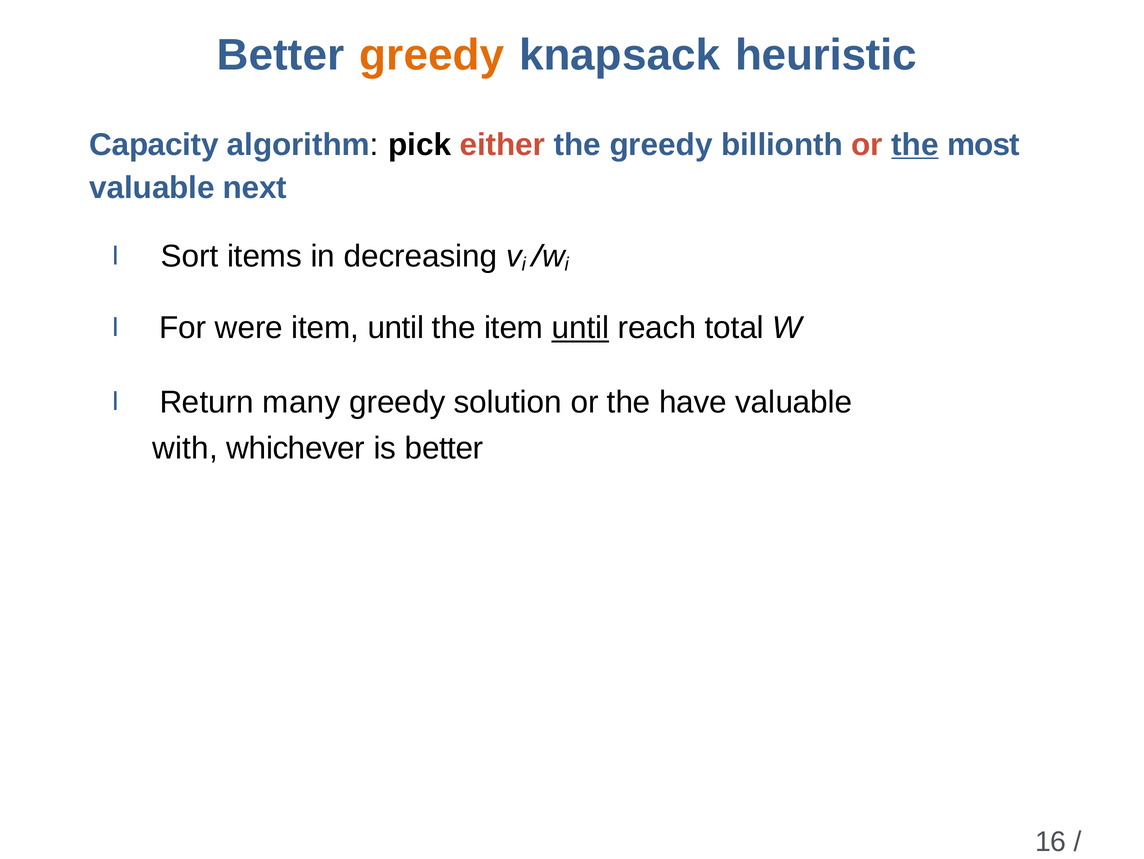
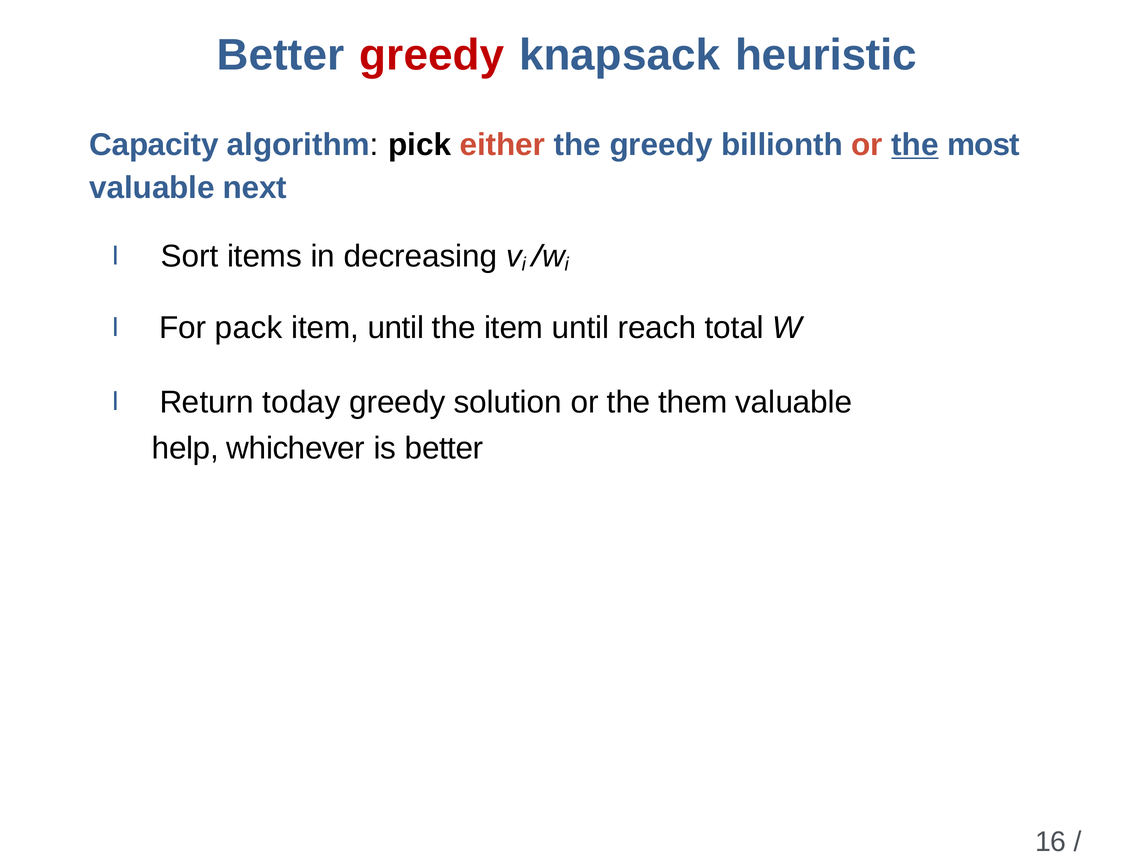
greedy colour: orange -> red (432, 55)
were: were -> pack (249, 328)
until underline: present -> none (580, 328)
many: many -> today (301, 402)
have: have -> them (693, 402)
with: with -> help (185, 448)
